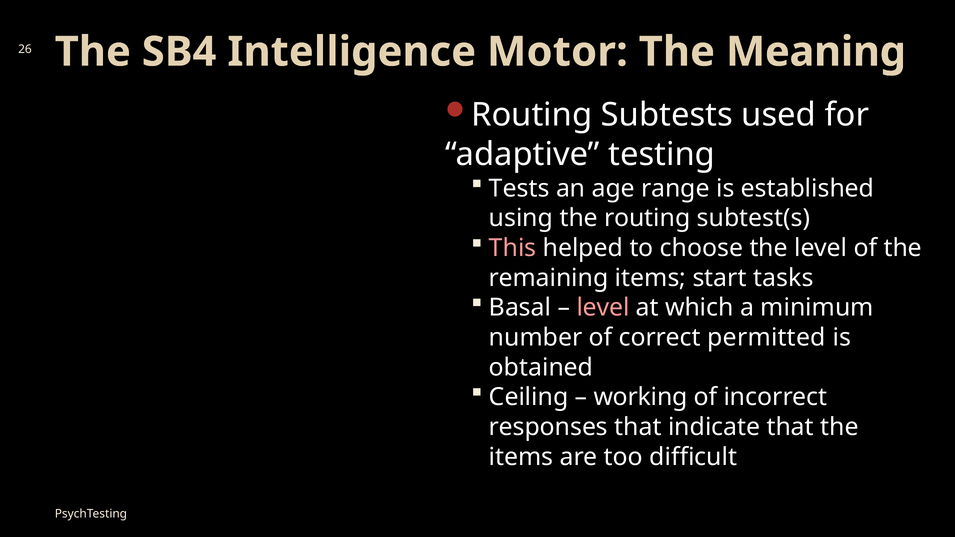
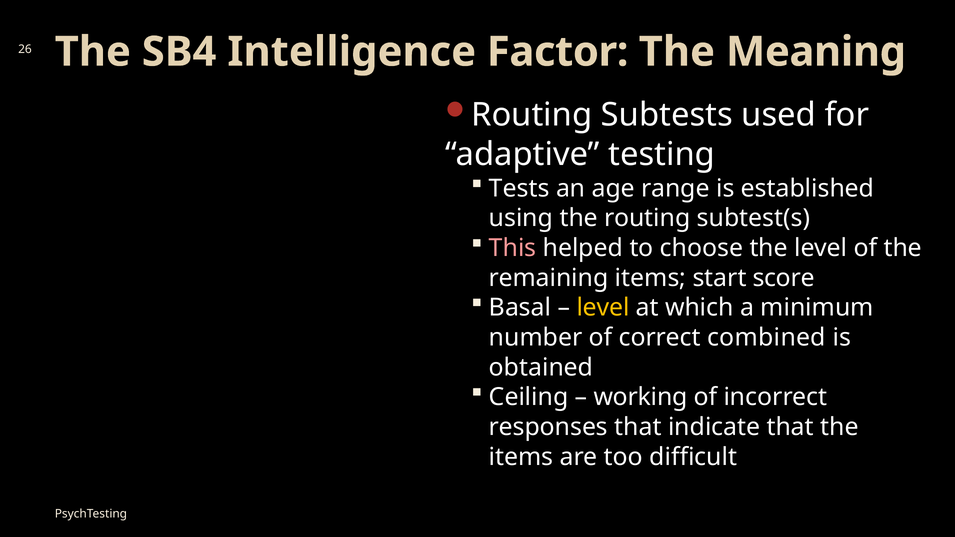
Motor: Motor -> Factor (558, 52)
tasks: tasks -> score (784, 278)
level colour: pink -> yellow (603, 308)
permitted: permitted -> combined (767, 338)
